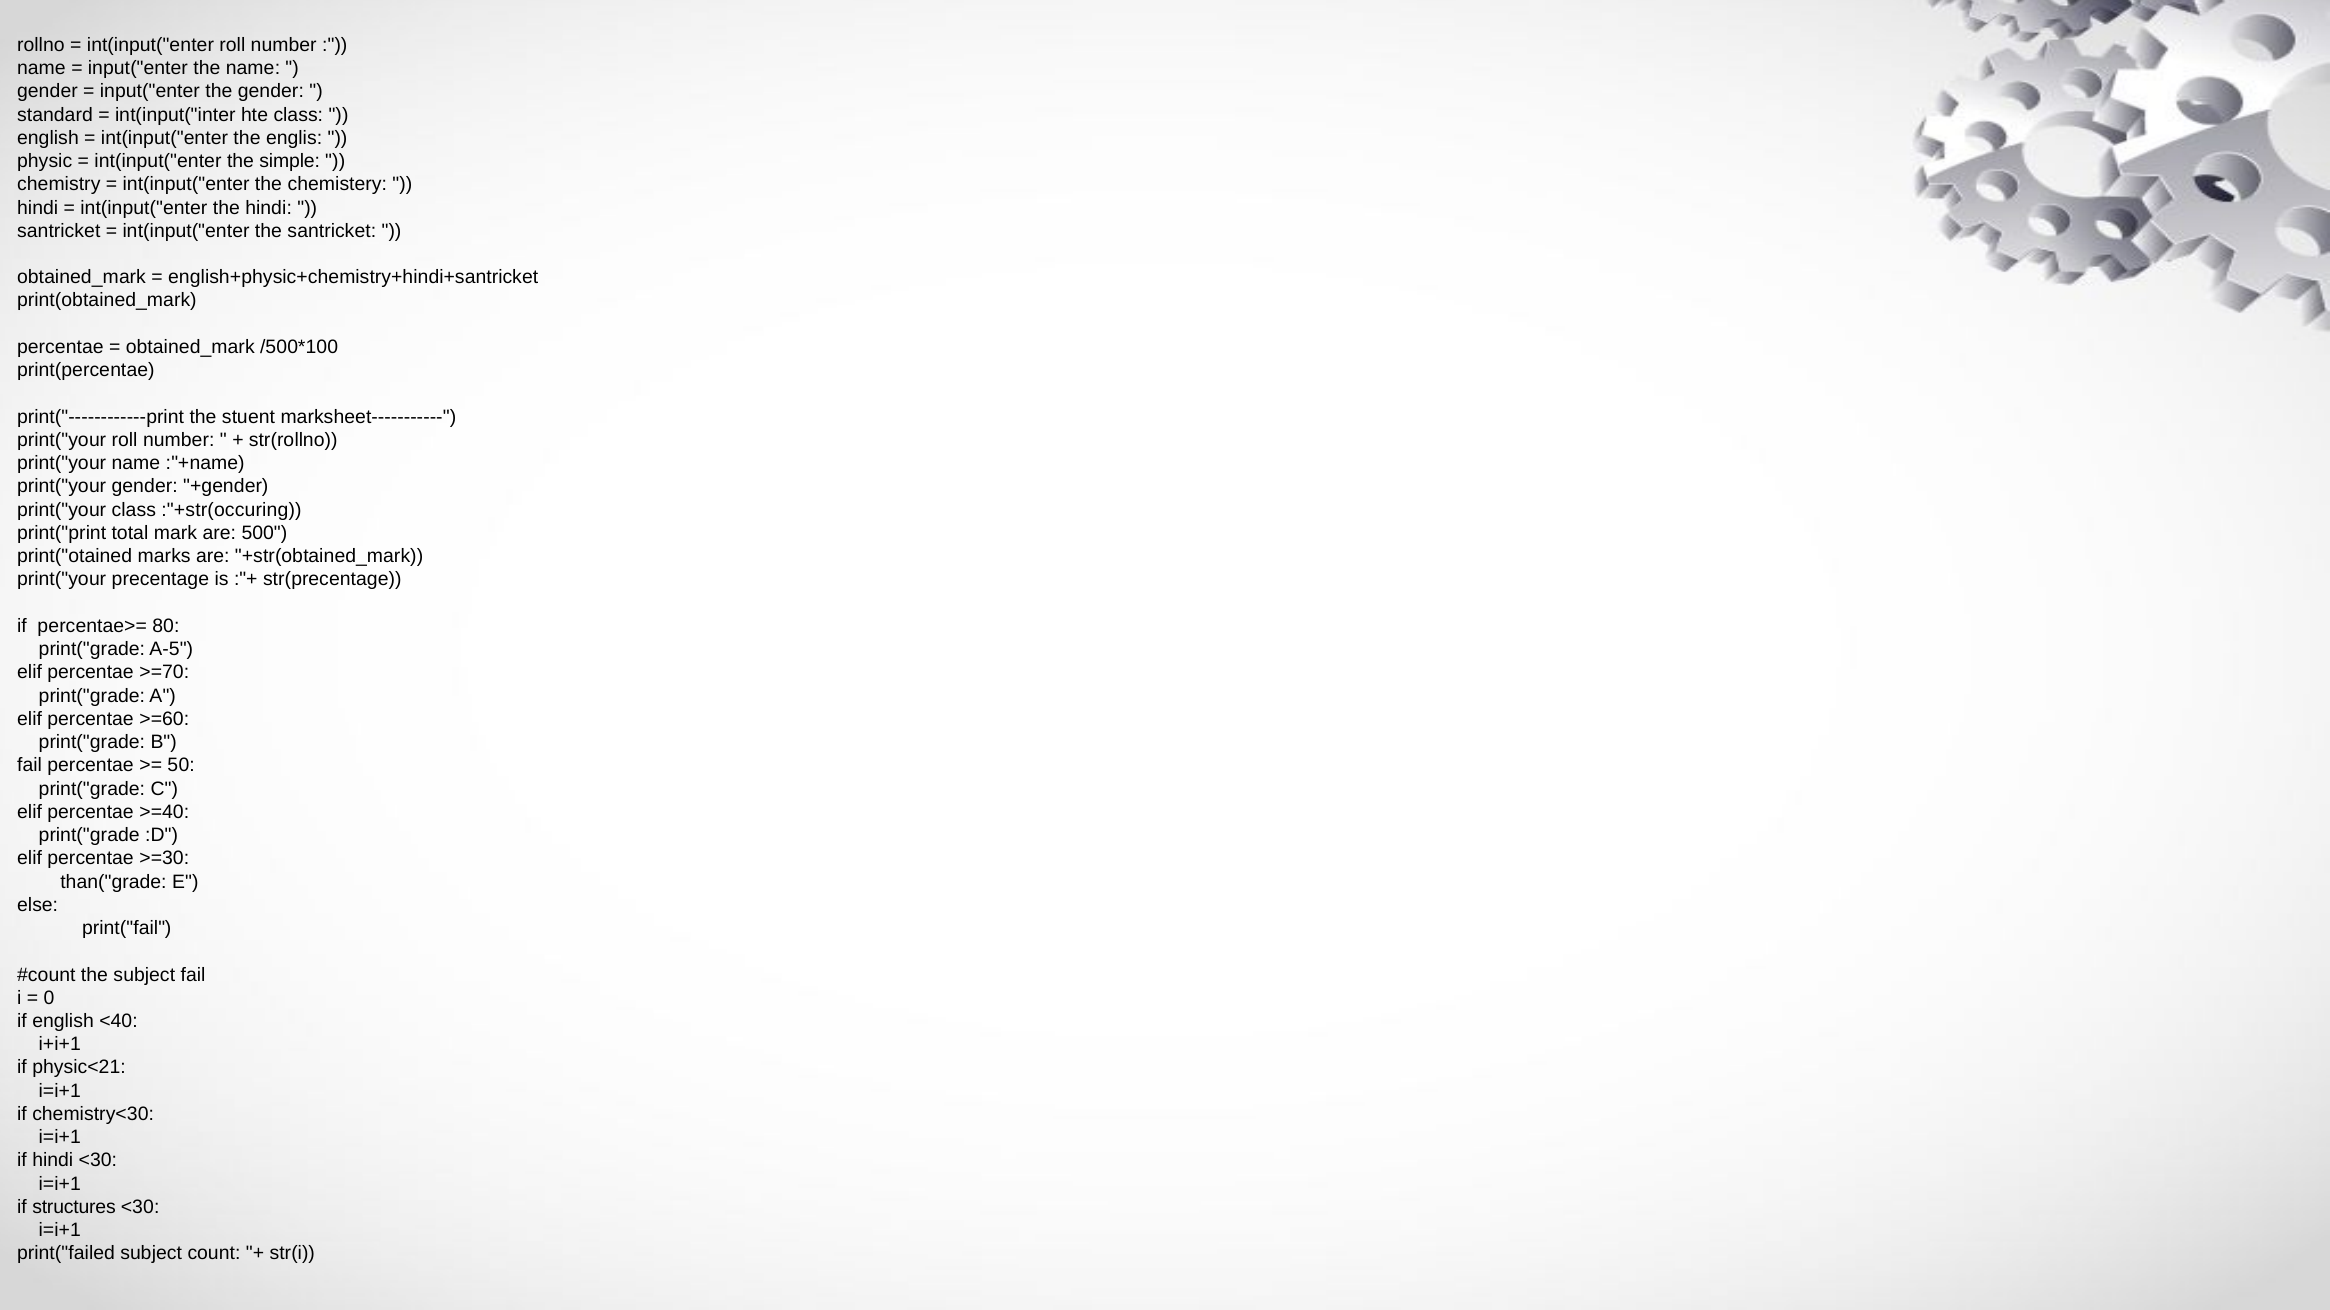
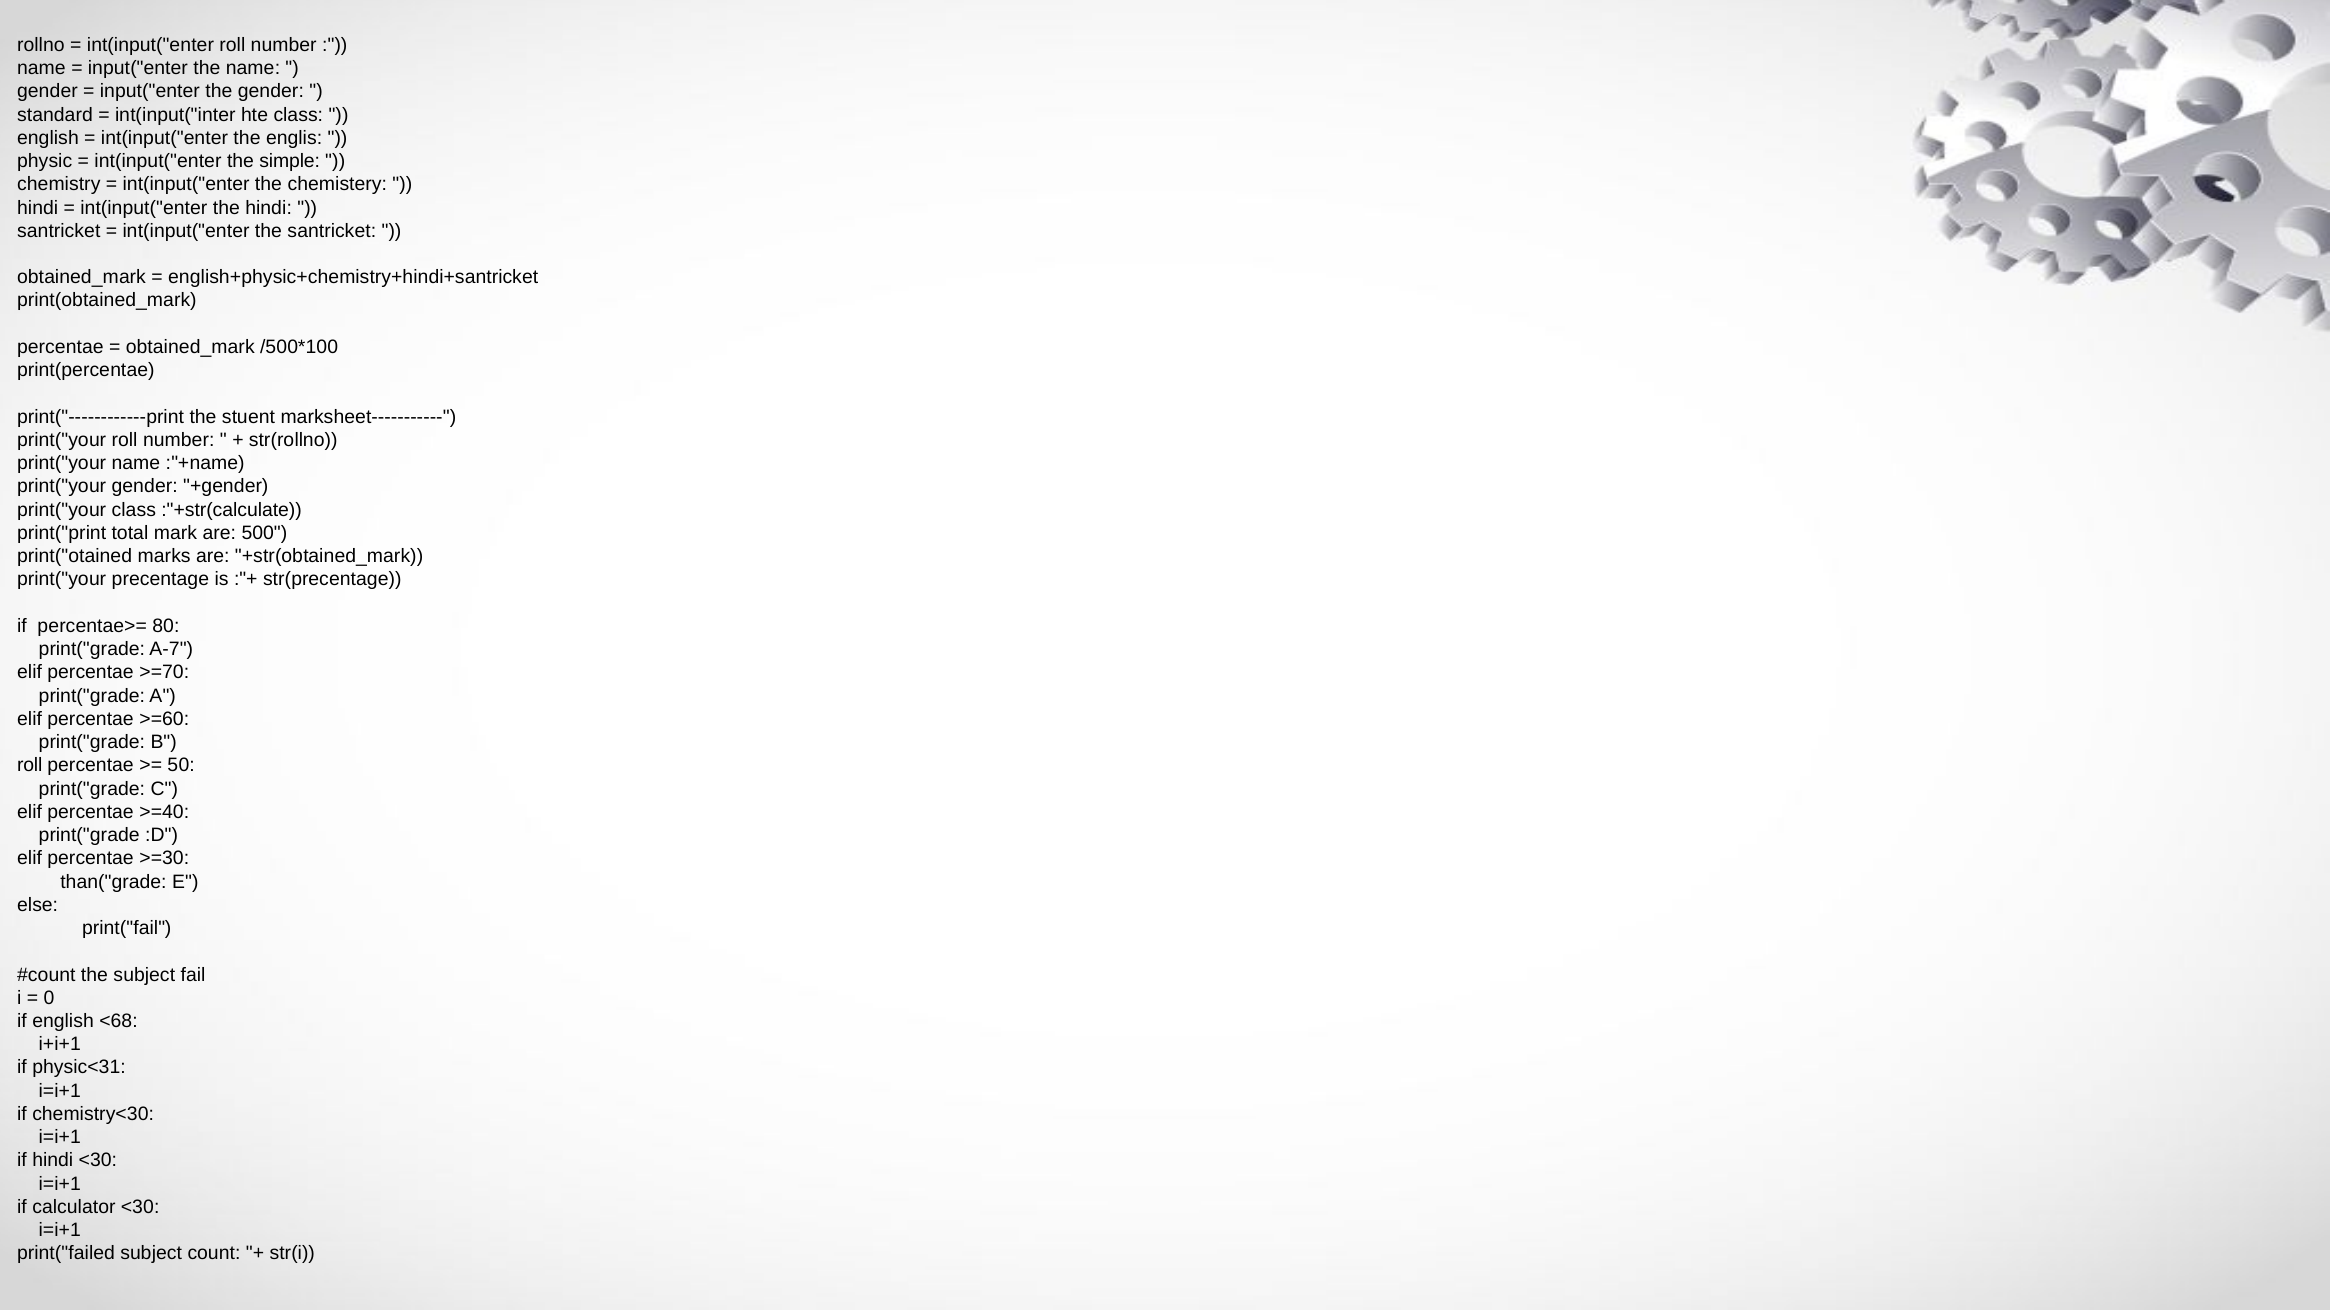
:"+str(occuring: :"+str(occuring -> :"+str(calculate (232, 510)
A-5: A-5 -> A-7 (171, 650)
fail: fail -> roll (30, 766)
<40: <40 -> <68 (119, 1022)
physic<21: physic<21 -> physic<31 (79, 1068)
structures: structures -> calculator (74, 1208)
